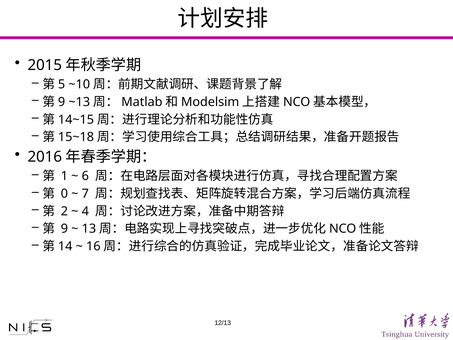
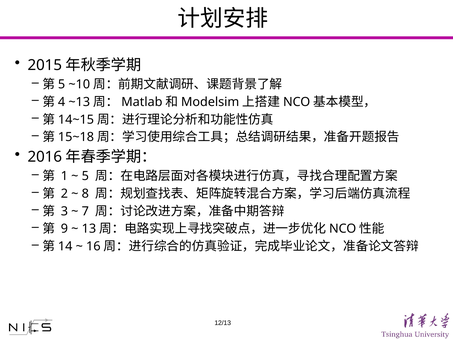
9: 9 -> 4 (62, 102)
6: 6 -> 5 (85, 176)
0: 0 -> 2 (64, 193)
7: 7 -> 8 (85, 193)
2: 2 -> 3 (64, 211)
4: 4 -> 7 (85, 211)
